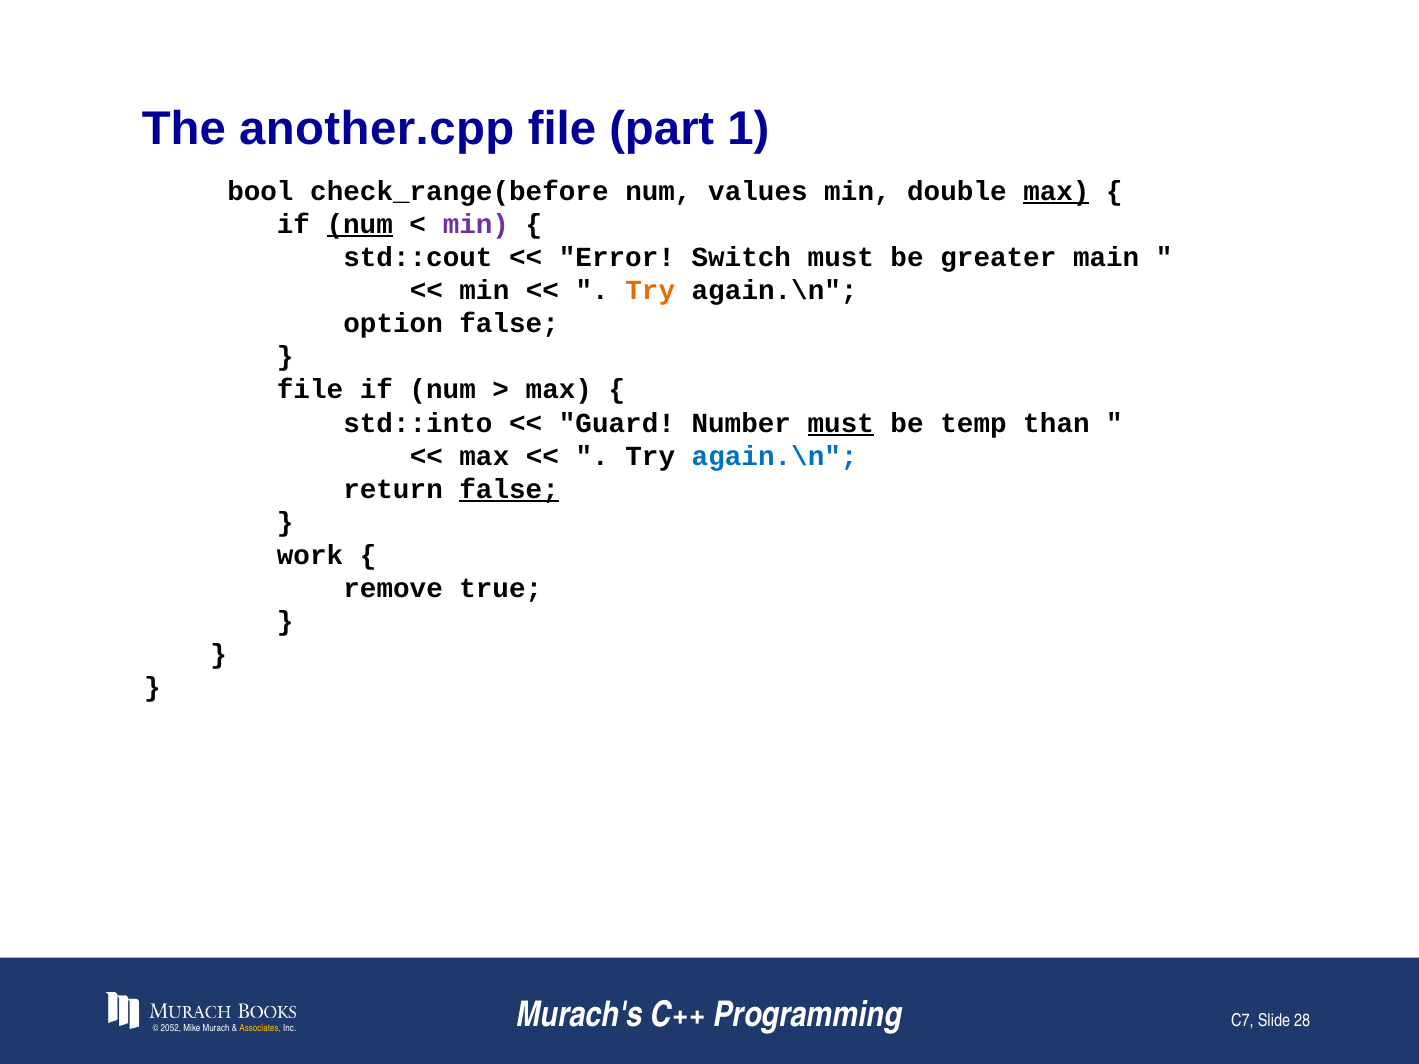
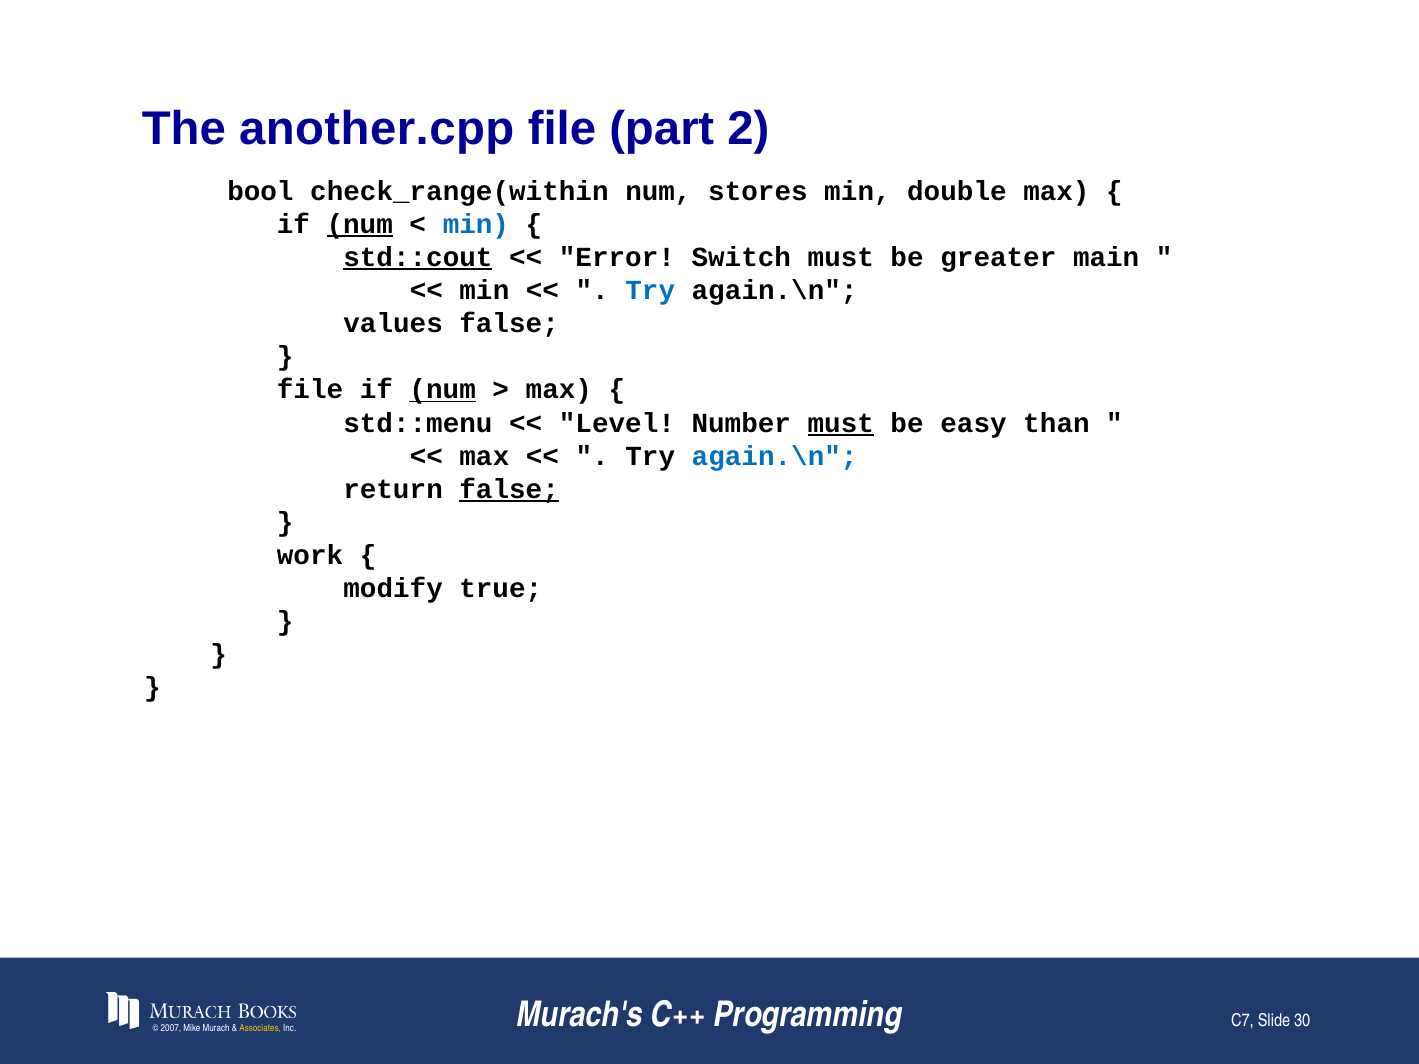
1: 1 -> 2 (748, 129)
check_range(before: check_range(before -> check_range(within (459, 191)
values: values -> stores (758, 191)
max underline: present -> none (1056, 191)
min colour: purple -> blue (476, 224)
std::cout underline: none -> present (418, 257)
Try colour: orange -> blue (650, 291)
option: option -> values (393, 324)
num underline: none -> present (443, 390)
std::into: std::into -> std::menu (418, 423)
Guard: Guard -> Level (617, 423)
temp: temp -> easy (973, 423)
remove: remove -> modify (393, 589)
2052: 2052 -> 2007 (171, 1028)
28: 28 -> 30 (1302, 1021)
